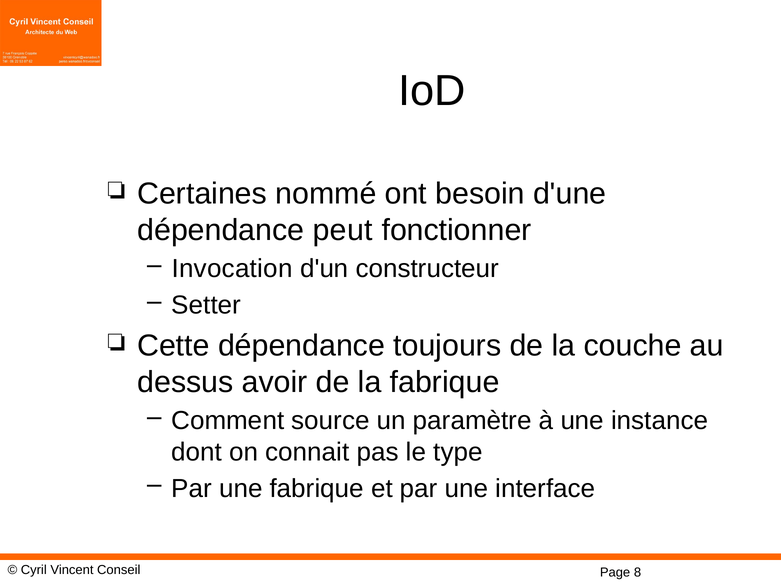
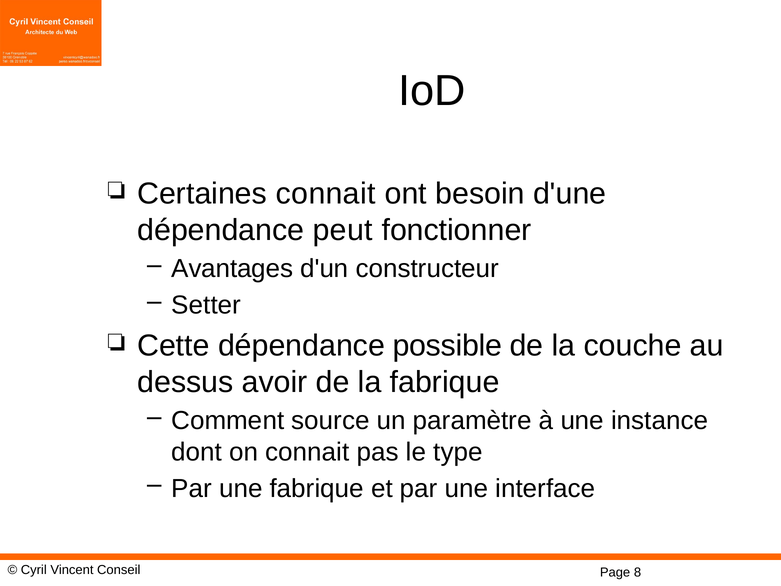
Certaines nommé: nommé -> connait (326, 193)
Invocation: Invocation -> Avantages (232, 269)
toujours: toujours -> possible (447, 345)
